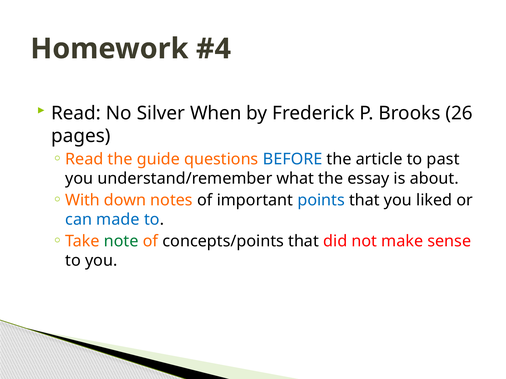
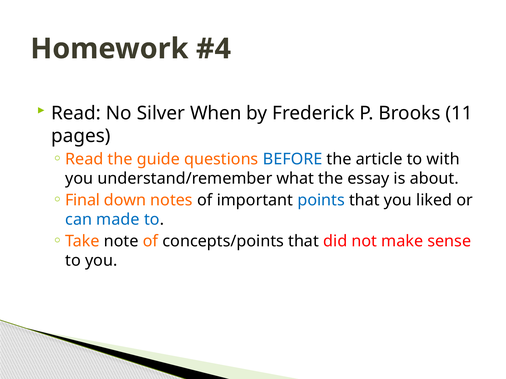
26: 26 -> 11 (459, 113)
past: past -> with (443, 159)
With: With -> Final (83, 200)
note colour: green -> black (121, 241)
